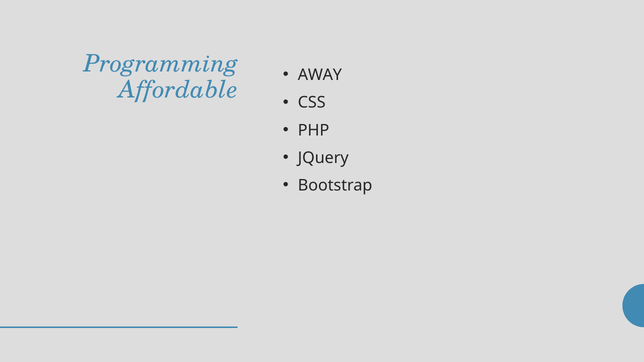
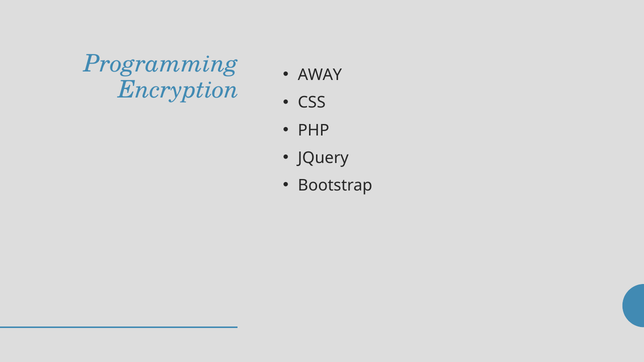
Affordable: Affordable -> Encryption (179, 90)
